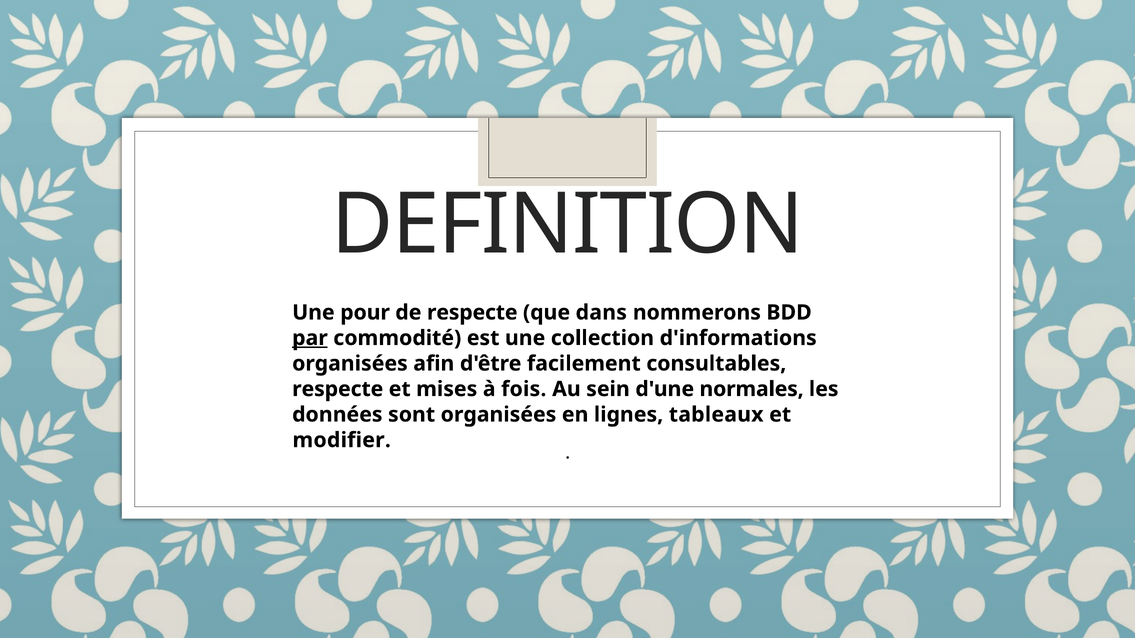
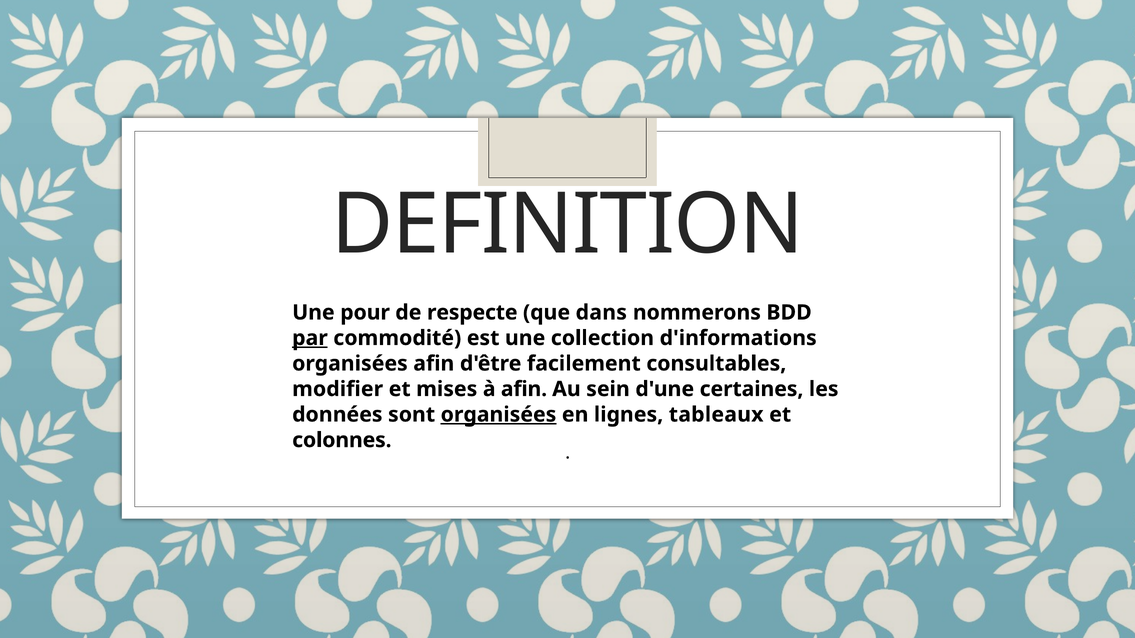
respecte: respecte -> modifier (338, 389)
à fois: fois -> afin (524, 389)
normales: normales -> certaines (752, 389)
organisées underline: none -> present (498, 415)
modifier: modifier -> colonnes (342, 440)
